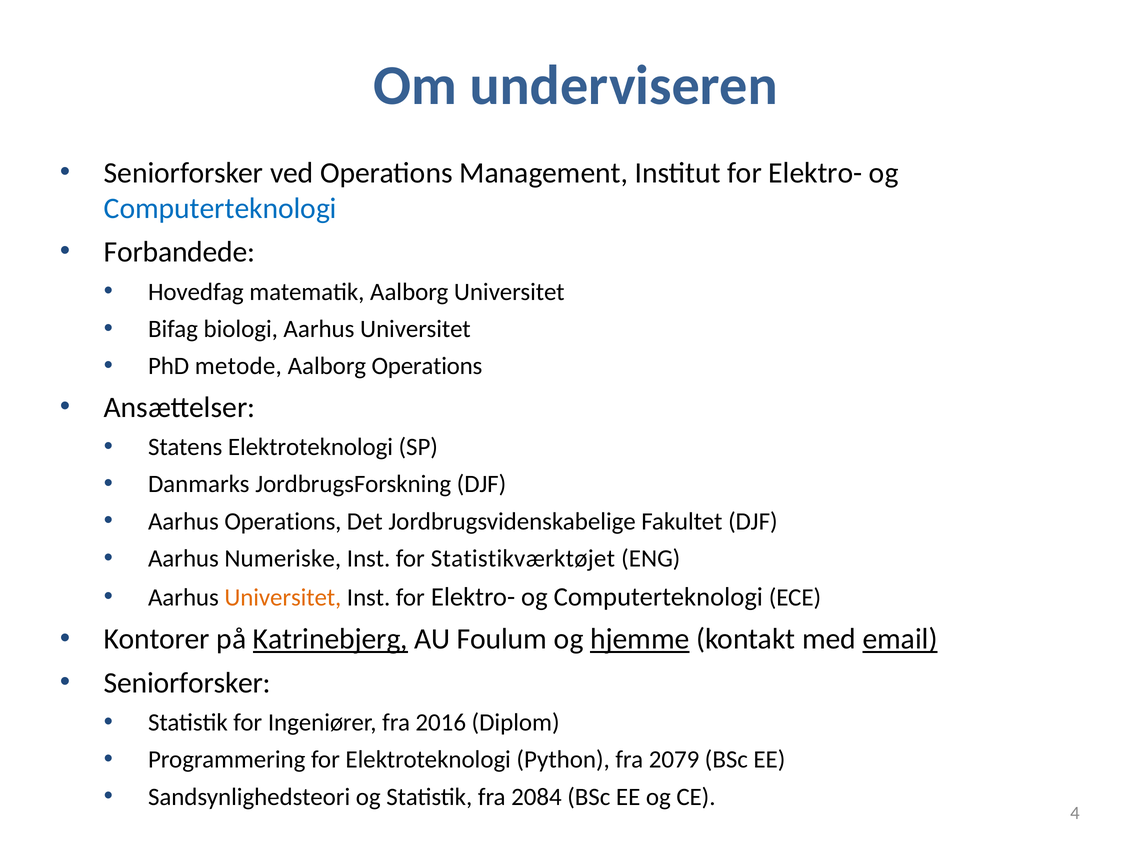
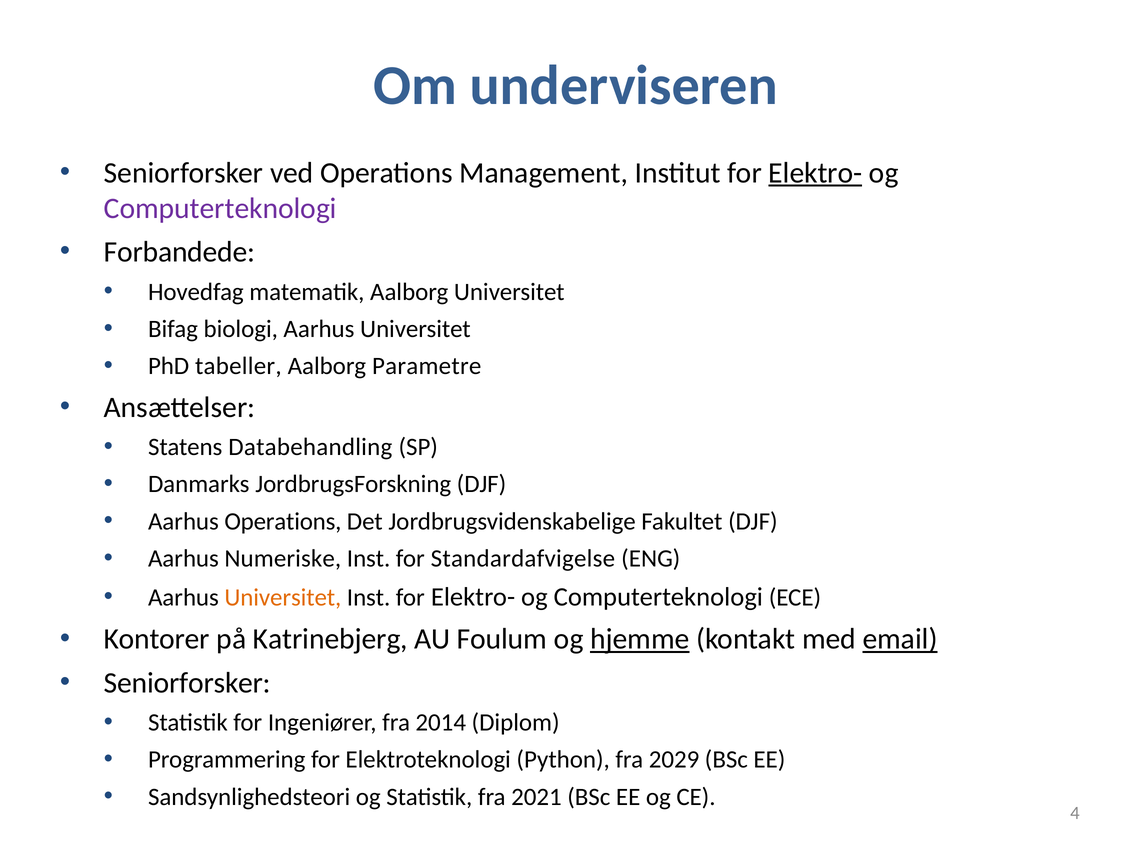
Elektro- underline: none -> present (815, 173)
Computerteknologi colour: blue -> purple (220, 208)
metode: metode -> tabeller (238, 366)
Aalborg Operations: Operations -> Parametre (427, 366)
Statens Elektroteknologi: Elektroteknologi -> Databehandling (310, 447)
Statistikværktøjet: Statistikværktøjet -> Standardafvigelse (523, 558)
Katrinebjerg underline: present -> none (330, 639)
2016: 2016 -> 2014 (441, 722)
2079: 2079 -> 2029 (674, 760)
2084: 2084 -> 2021 (536, 797)
